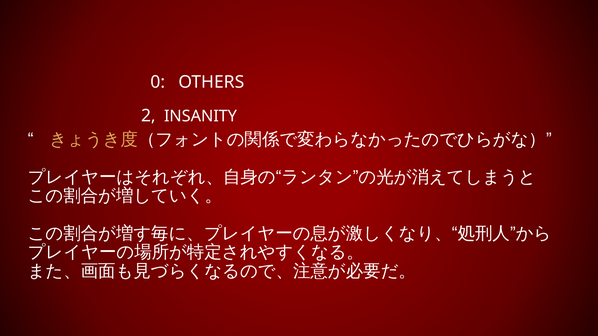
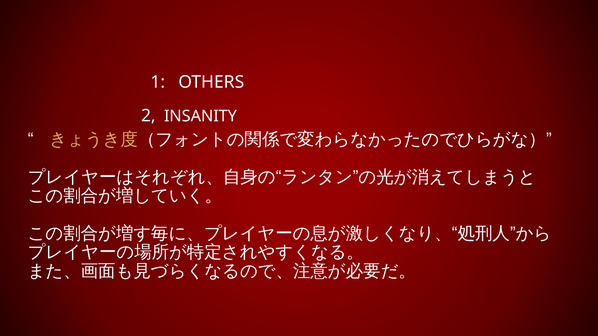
0: 0 -> 1 (158, 82)
